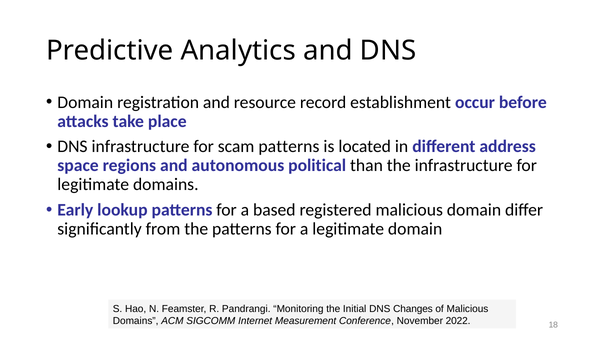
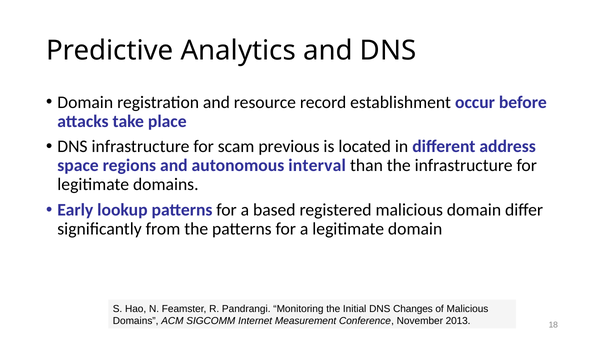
scam patterns: patterns -> previous (289, 146)
political: political -> interval (317, 166)
2022: 2022 -> 2013 (458, 321)
